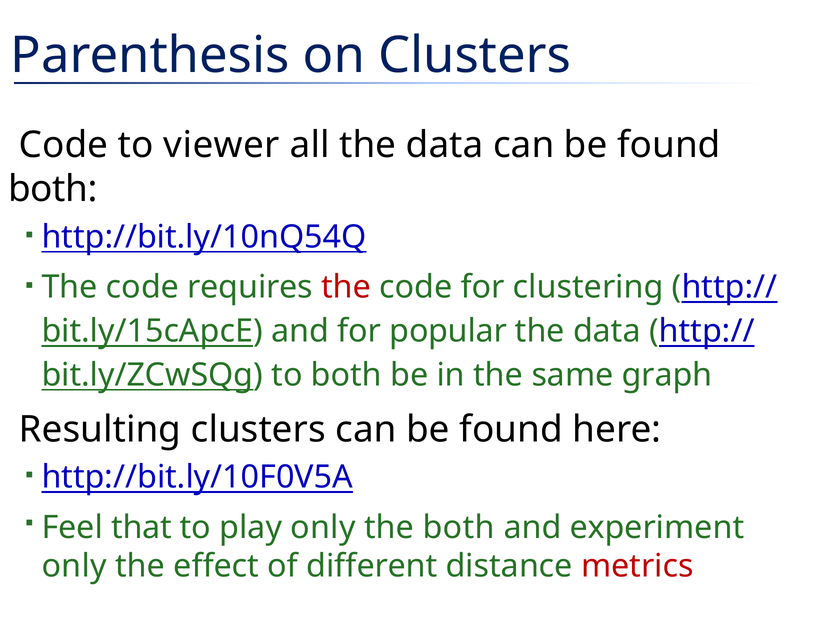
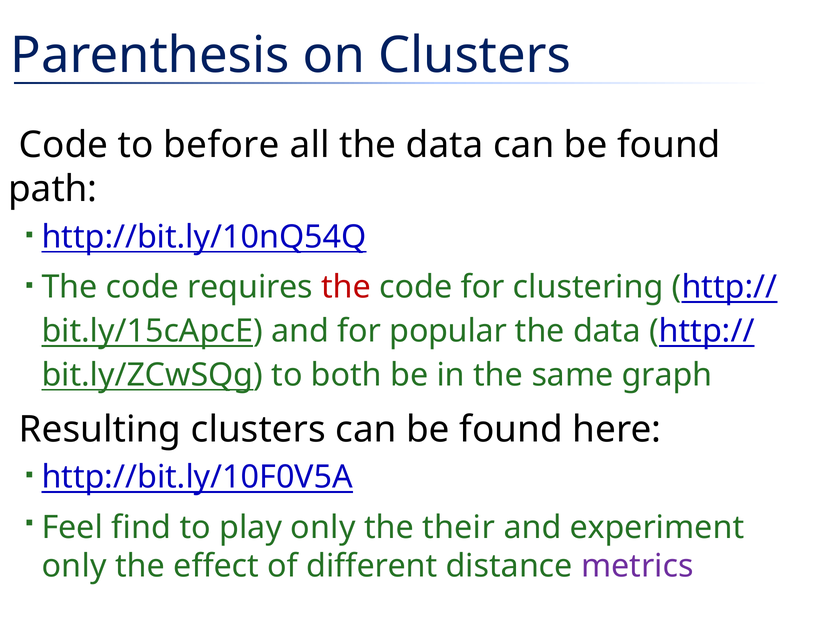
viewer: viewer -> before (222, 145)
both: both -> path (53, 189)
that: that -> find (141, 528)
the both: both -> their (459, 528)
metrics colour: red -> purple (637, 566)
